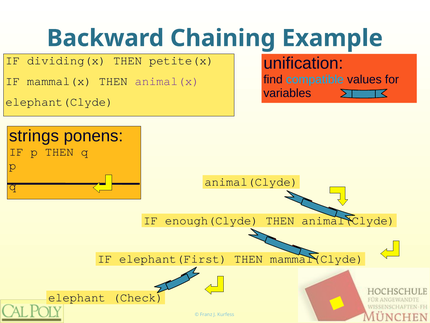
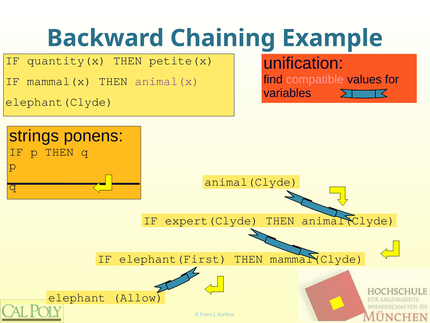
dividing(x: dividing(x -> quantity(x (66, 61)
compatible colour: light blue -> pink (315, 79)
enough(Clyde: enough(Clyde -> expert(Clyde (212, 220)
Check: Check -> Allow (138, 297)
